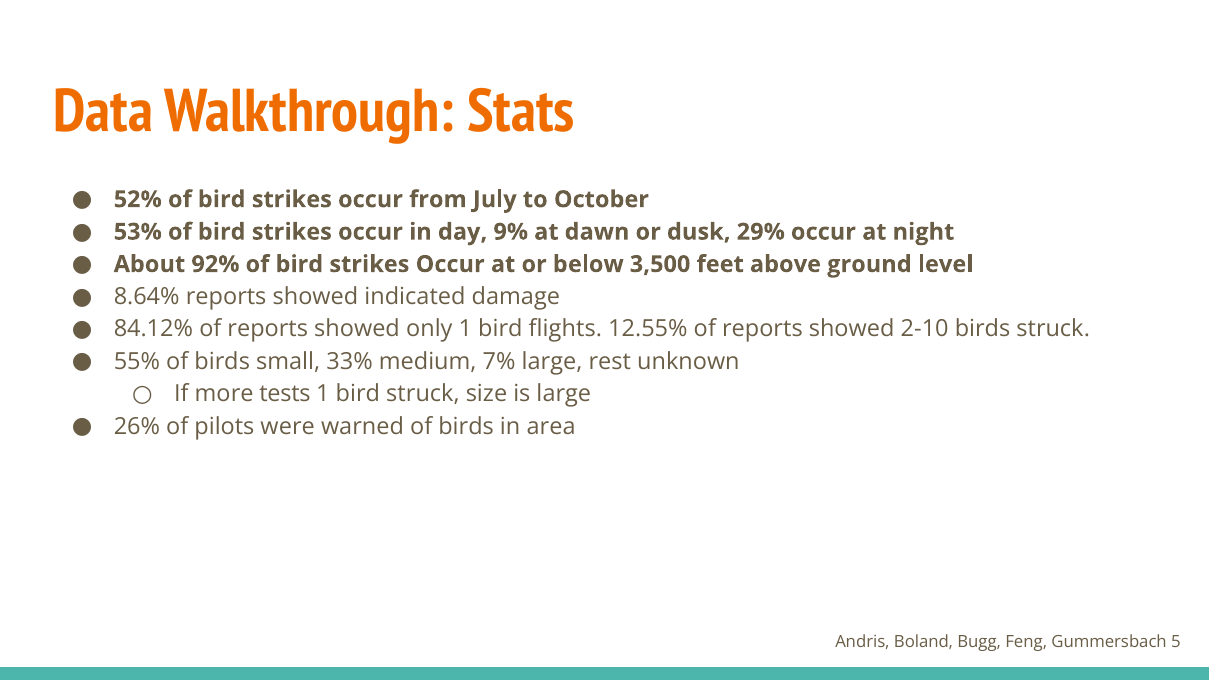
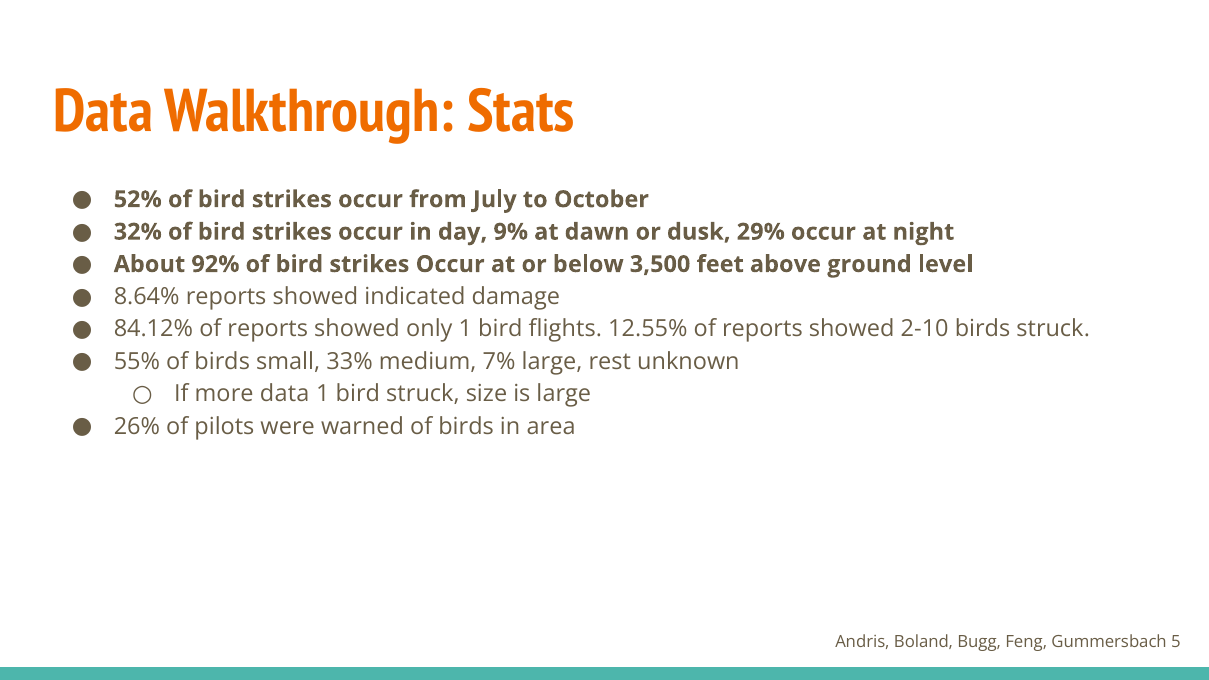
53%: 53% -> 32% (138, 232)
more tests: tests -> data (285, 394)
